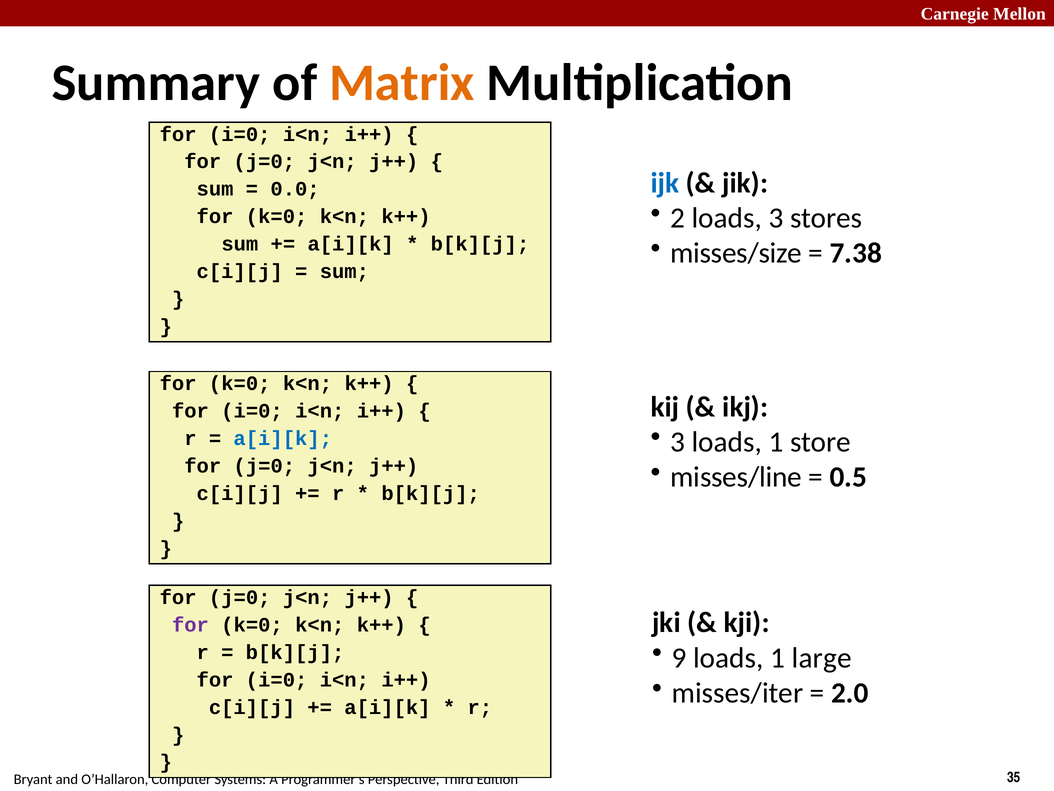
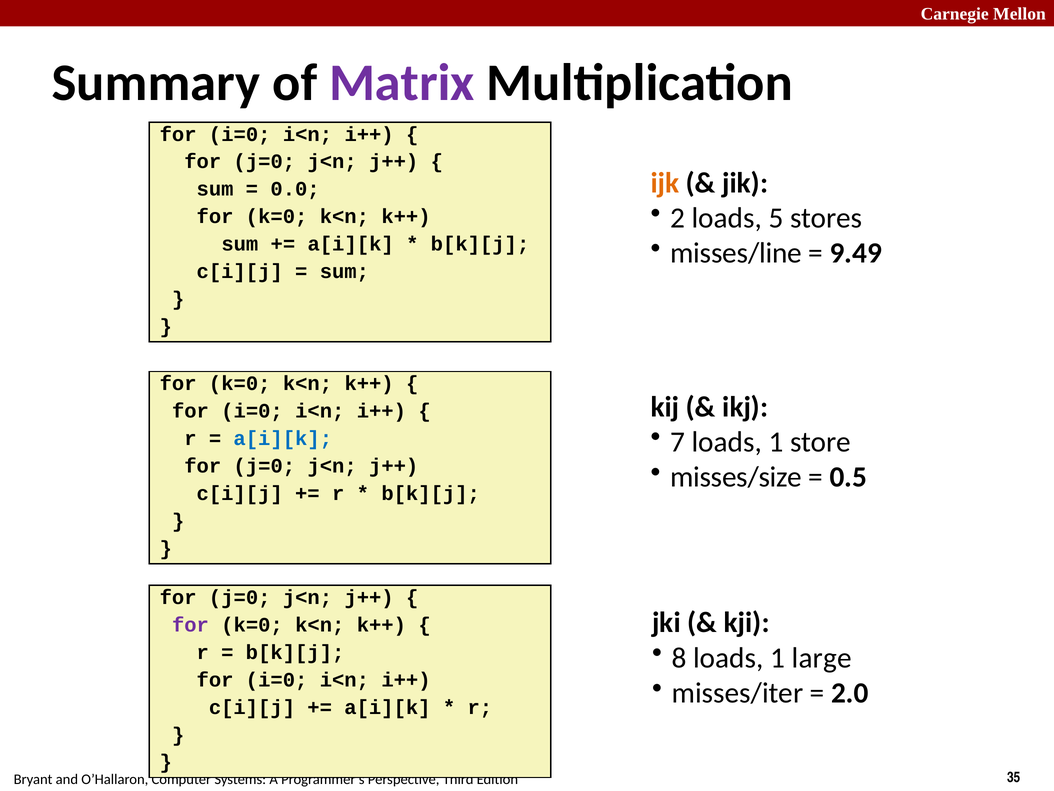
Matrix colour: orange -> purple (402, 83)
ijk colour: blue -> orange (665, 183)
loads 3: 3 -> 5 (776, 218)
misses/size: misses/size -> misses/line (736, 253)
7.38: 7.38 -> 9.49 (856, 253)
3: 3 -> 7 (678, 442)
misses/line: misses/line -> misses/size (736, 477)
9: 9 -> 8 (679, 658)
